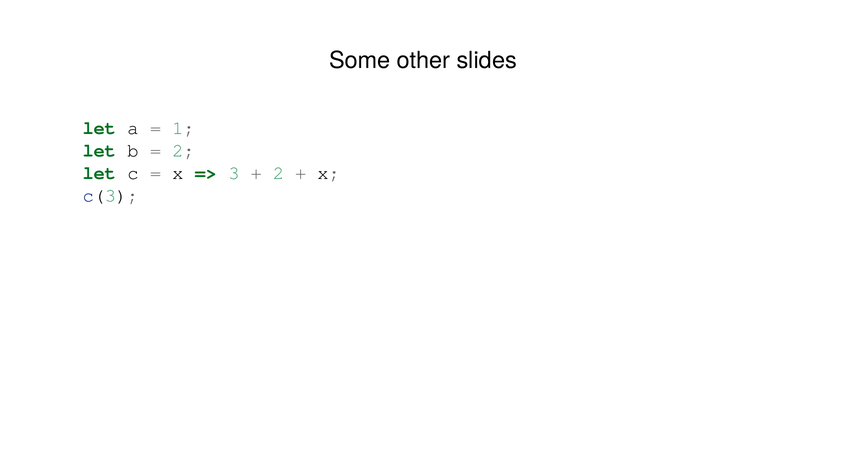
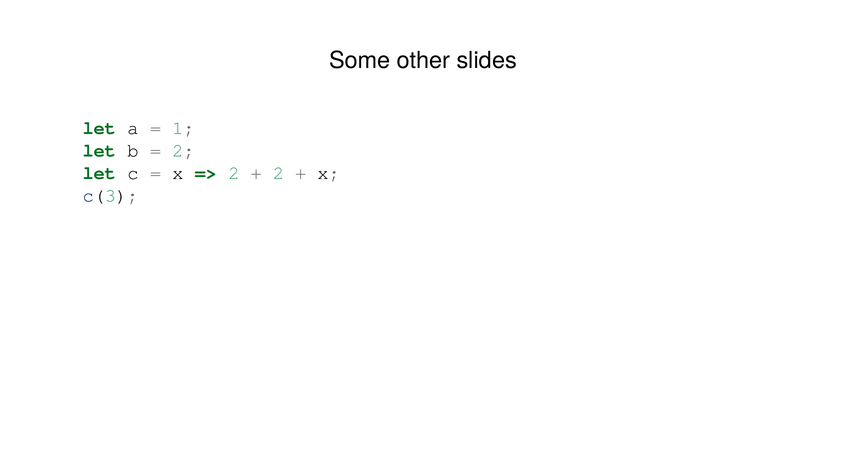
3: 3 -> 2 (234, 173)
